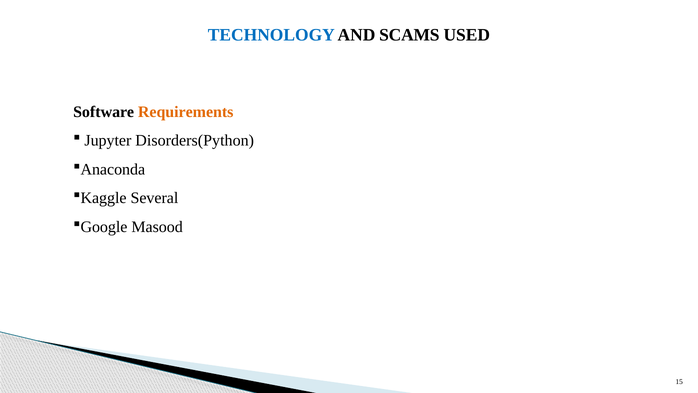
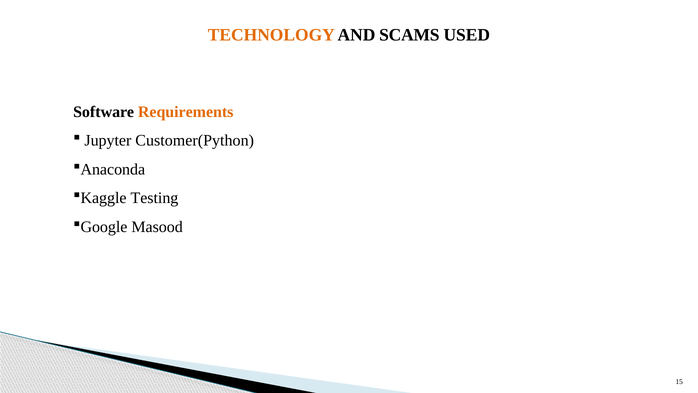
TECHNOLOGY colour: blue -> orange (271, 35)
Disorders(Python: Disorders(Python -> Customer(Python (195, 140)
Several: Several -> Testing (154, 198)
